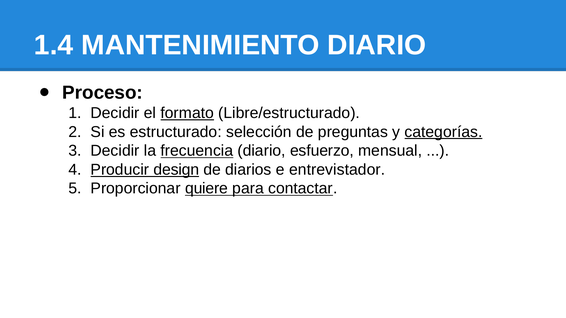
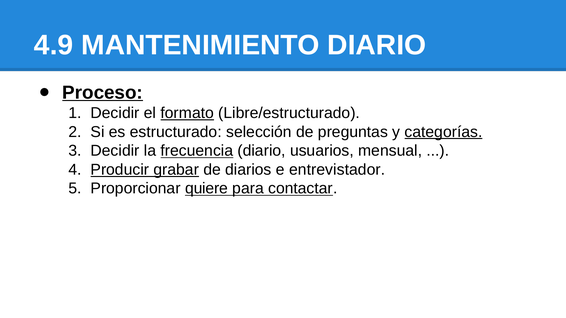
1.4: 1.4 -> 4.9 (54, 45)
Proceso underline: none -> present (103, 93)
esfuerzo: esfuerzo -> usuarios (322, 151)
design: design -> grabar (176, 170)
